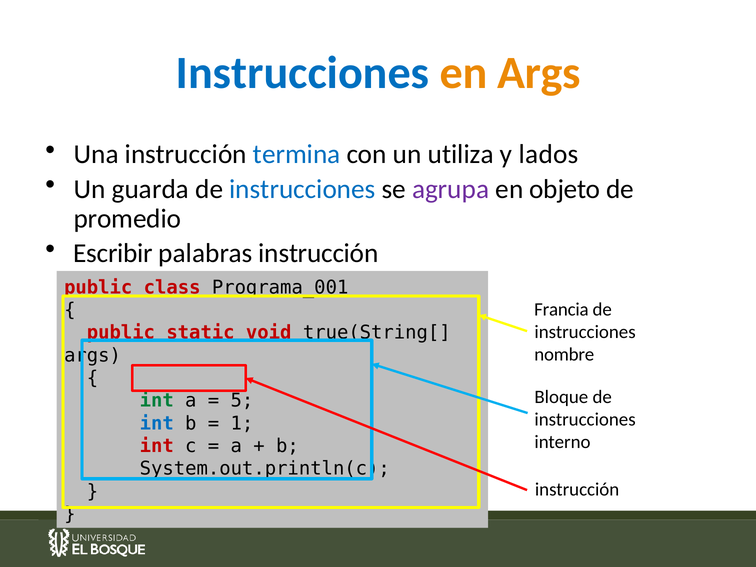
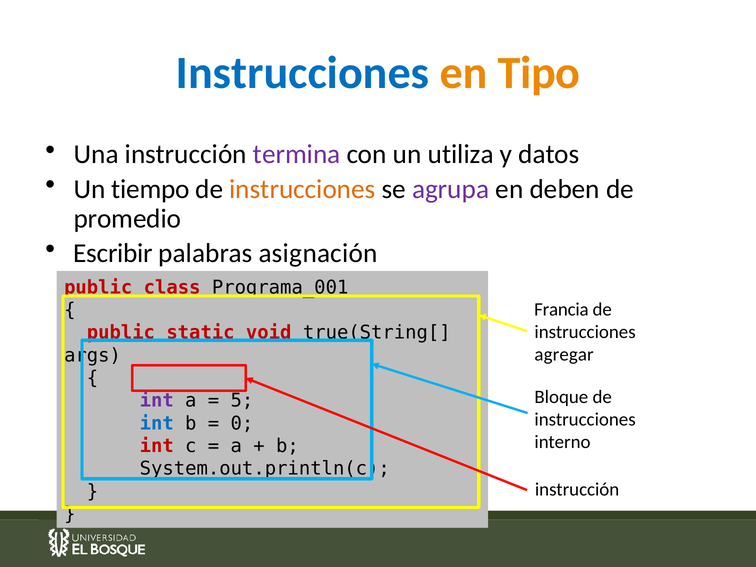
en Args: Args -> Tipo (539, 73)
termina colour: blue -> purple (297, 154)
lados: lados -> datos (549, 154)
guarda: guarda -> tiempo (151, 189)
instrucciones colour: blue -> orange (302, 189)
objeto: objeto -> deben (565, 189)
palabras instrucción: instrucción -> asignación (318, 253)
nombre: nombre -> agregar (564, 355)
int colour: green -> purple (157, 401)
1: 1 -> 0 (242, 423)
